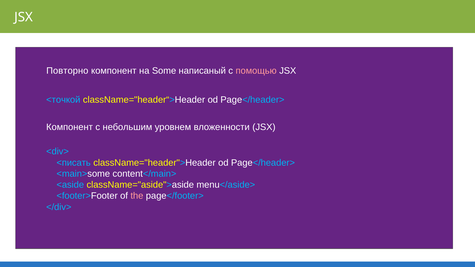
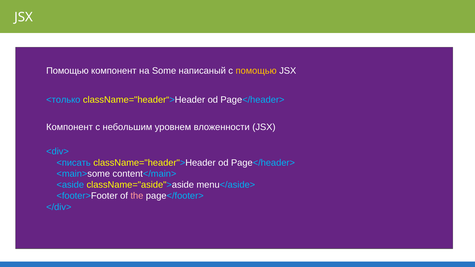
Повторно: Повторно -> Помощью (67, 71)
помощью colour: pink -> yellow (256, 71)
<точкой: <точкой -> <только (63, 100)
